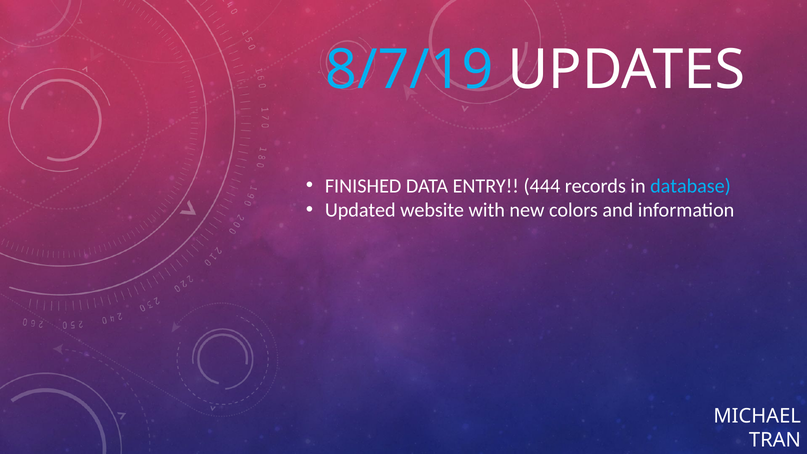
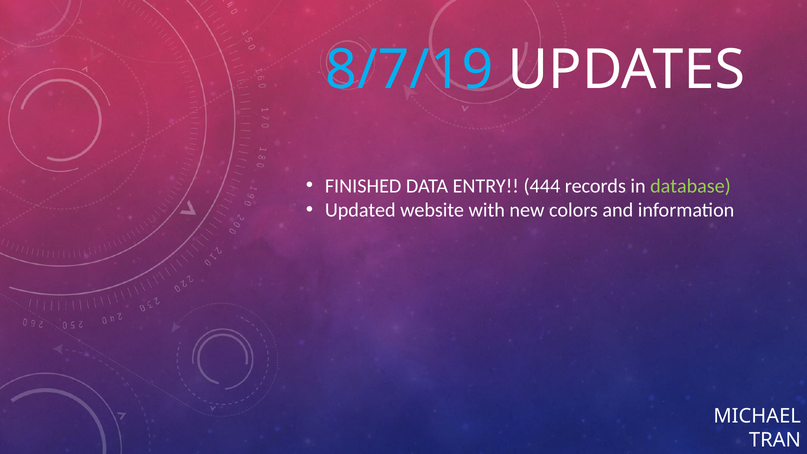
database colour: light blue -> light green (690, 186)
